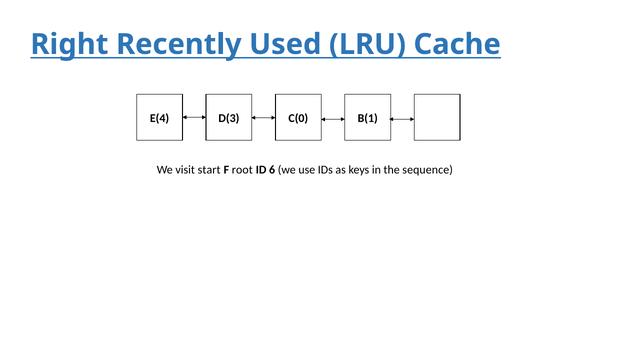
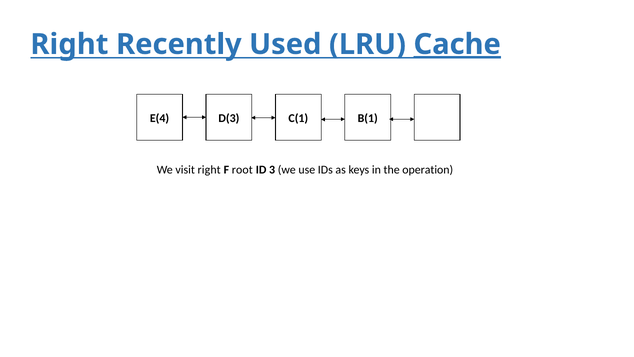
Cache underline: none -> present (457, 44)
C(0: C(0 -> C(1 (298, 118)
visit start: start -> right (209, 170)
6: 6 -> 3 (272, 170)
sequence: sequence -> operation (428, 170)
